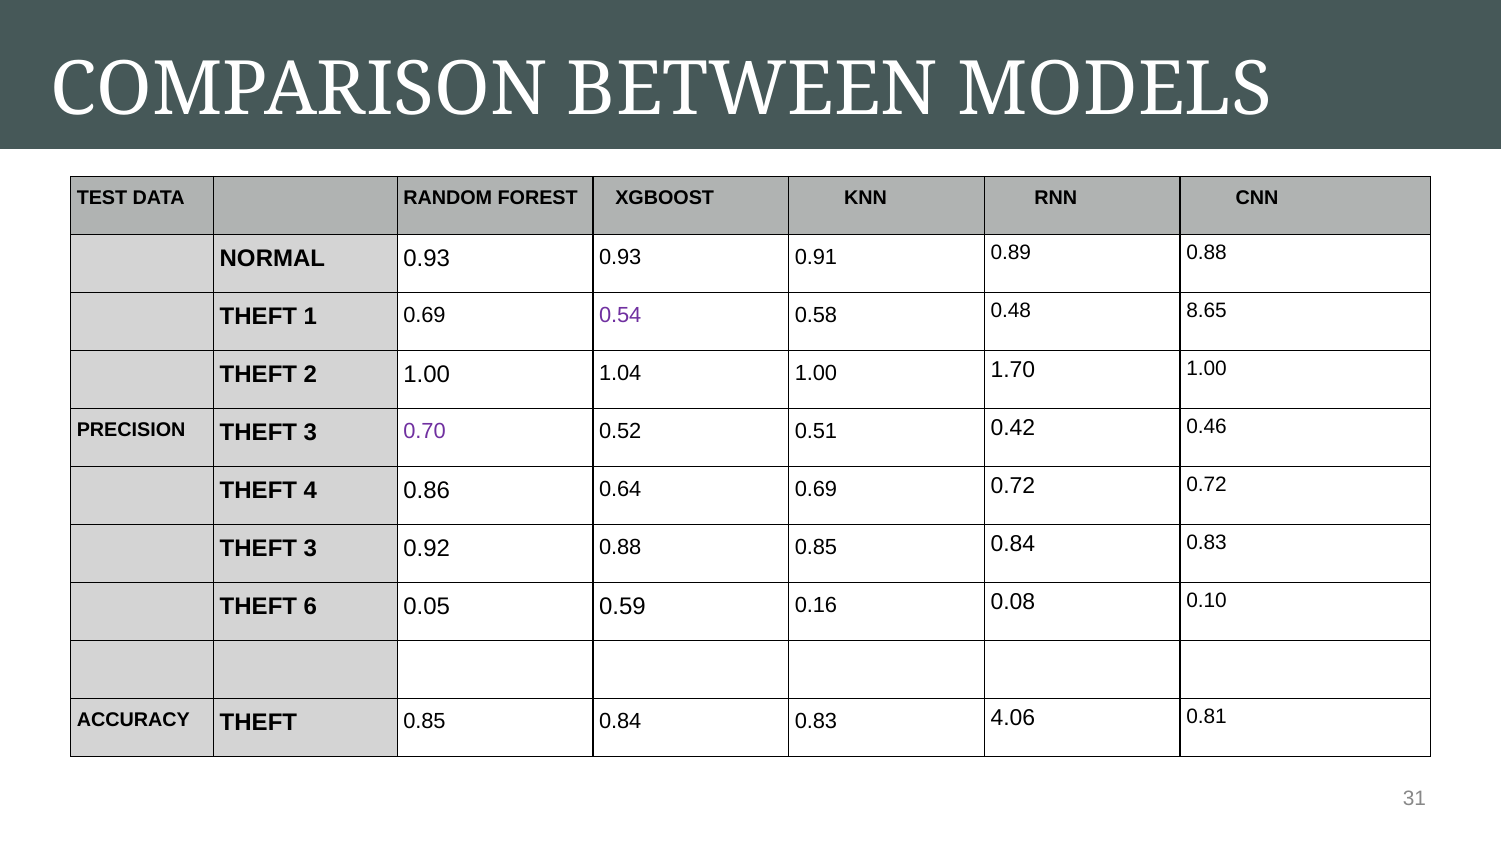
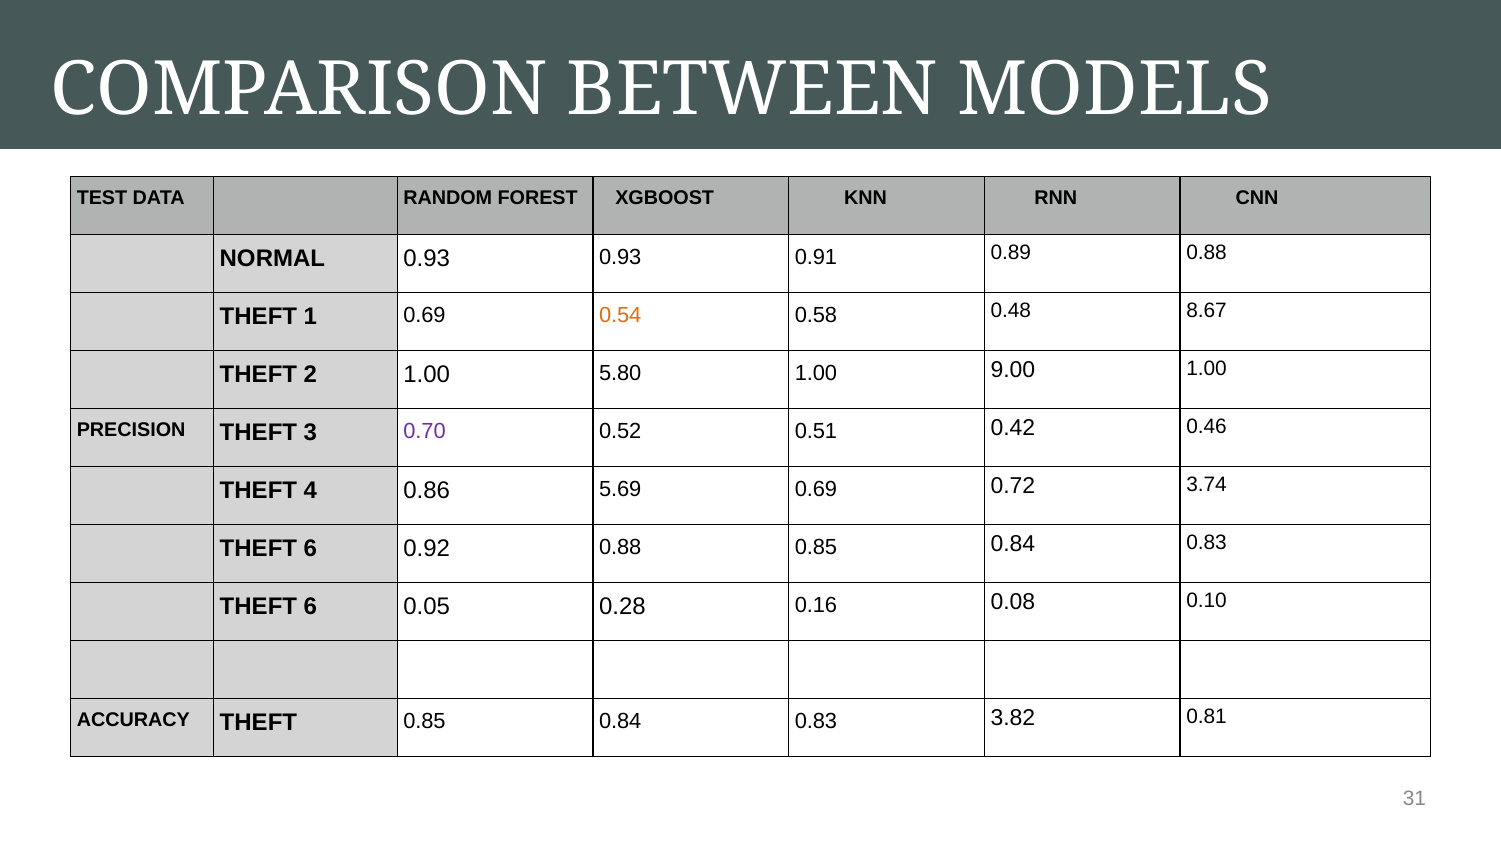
0.54 colour: purple -> orange (620, 315)
8.65: 8.65 -> 8.67 (1207, 311)
1.04: 1.04 -> 5.80 (620, 373)
1.70: 1.70 -> 9.00 (1013, 370)
0.64: 0.64 -> 5.69 (620, 489)
0.72 0.72: 0.72 -> 3.74 (1207, 485)
3: 3 -> 6 (310, 549)
0.59: 0.59 -> 0.28 (622, 607)
4.06: 4.06 -> 3.82 (1013, 718)
